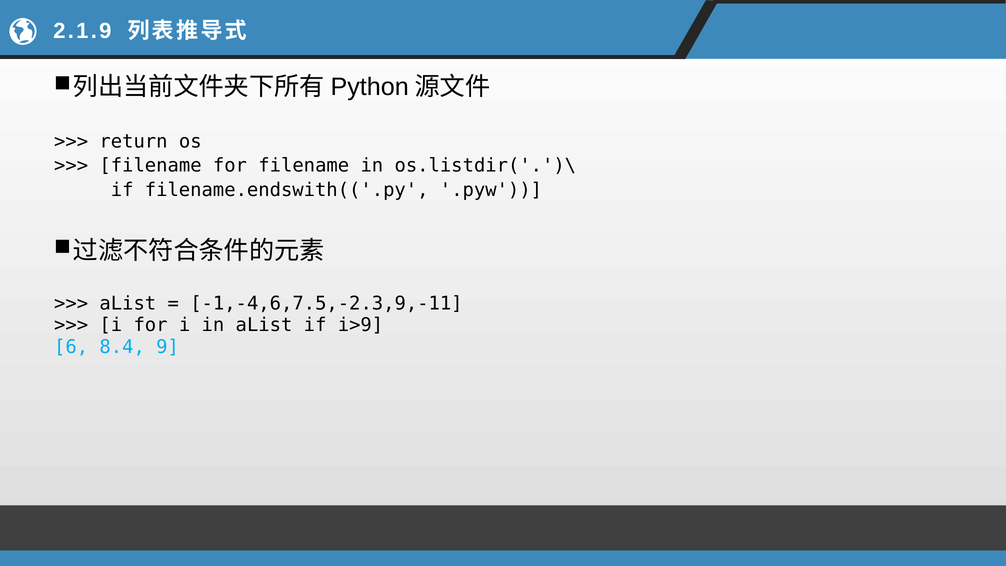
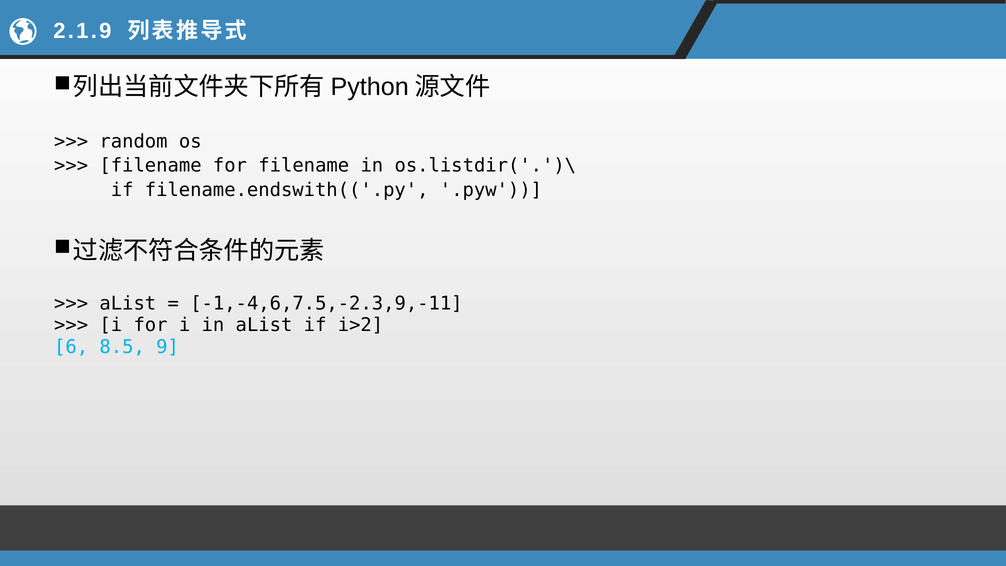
return: return -> random (134, 141)
i>9: i>9 -> i>2 (360, 325)
8.4: 8.4 -> 8.5 (122, 347)
